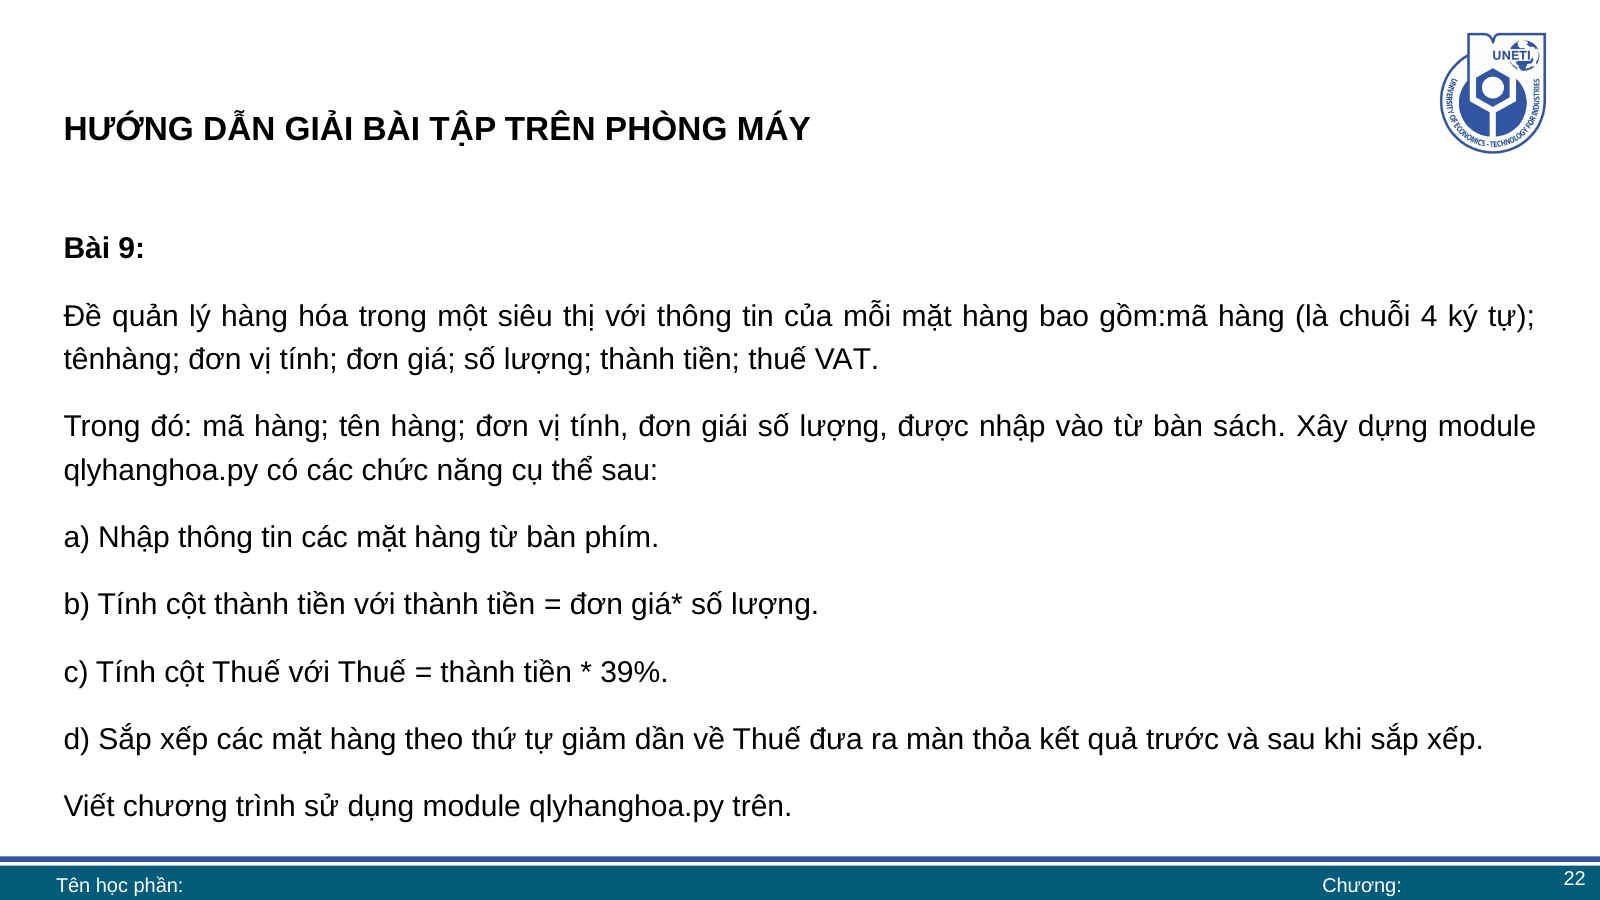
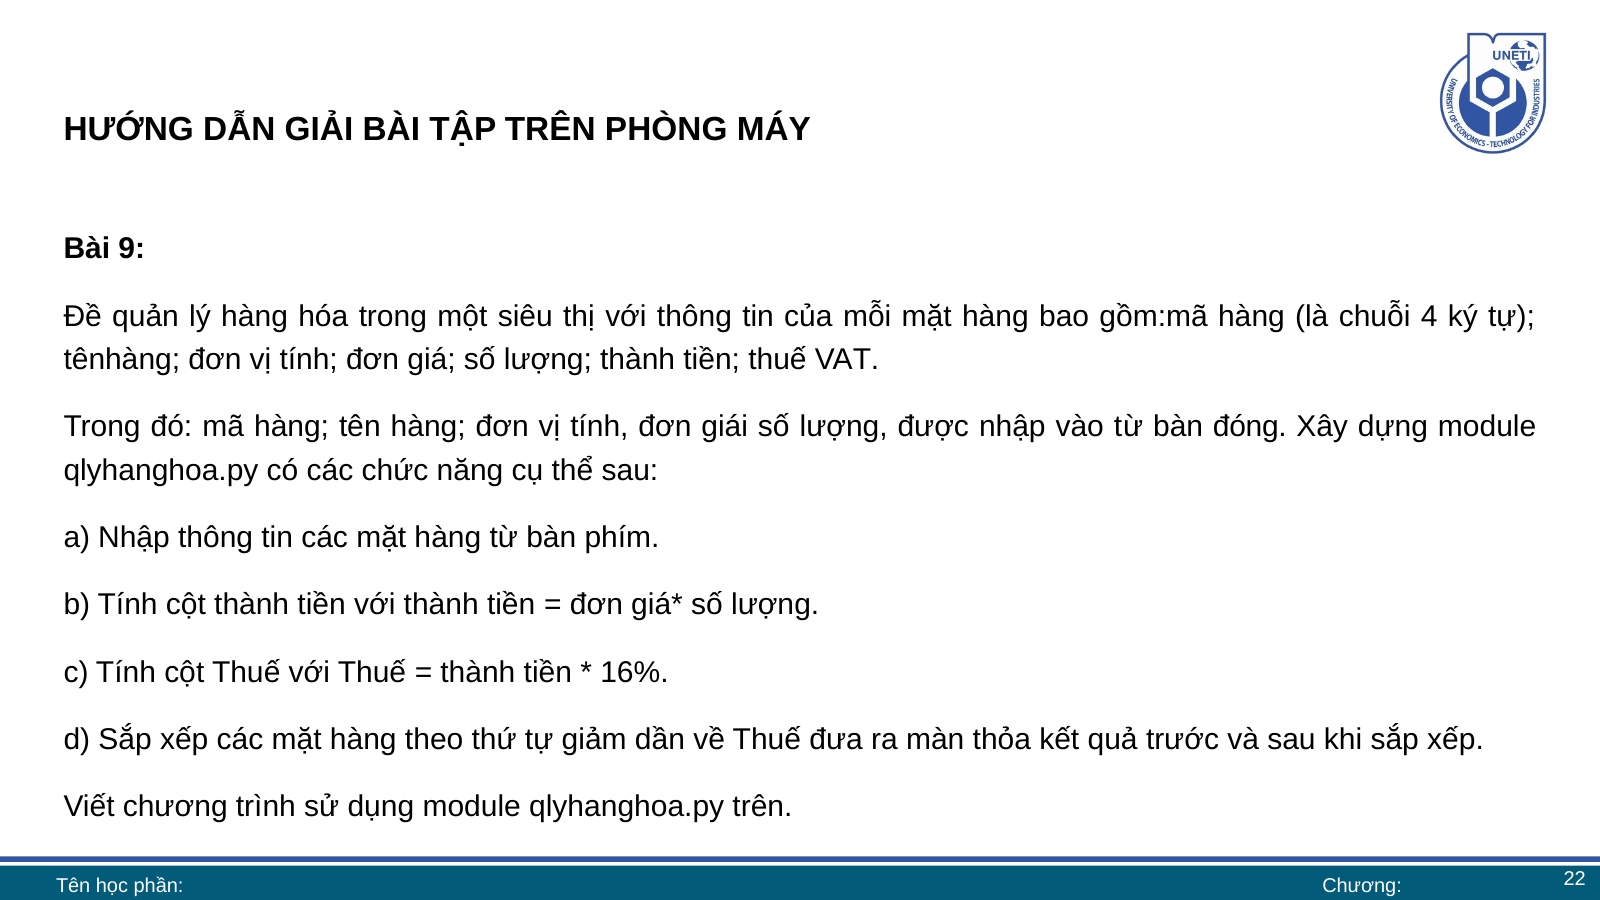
sách: sách -> đóng (1250, 427)
39%: 39% -> 16% (634, 672)
